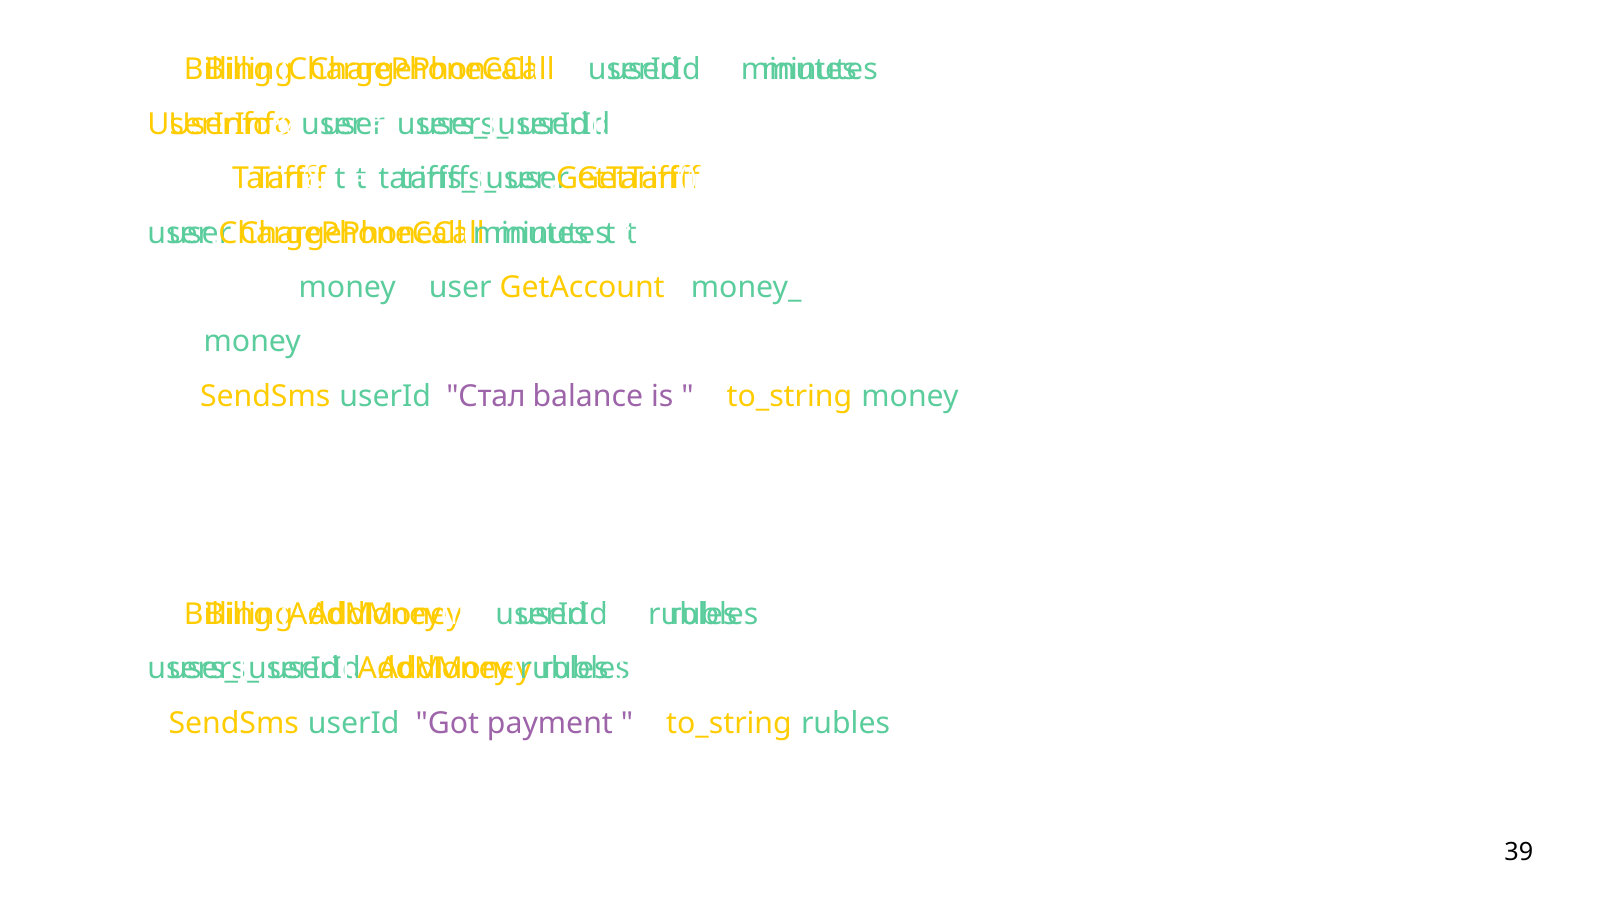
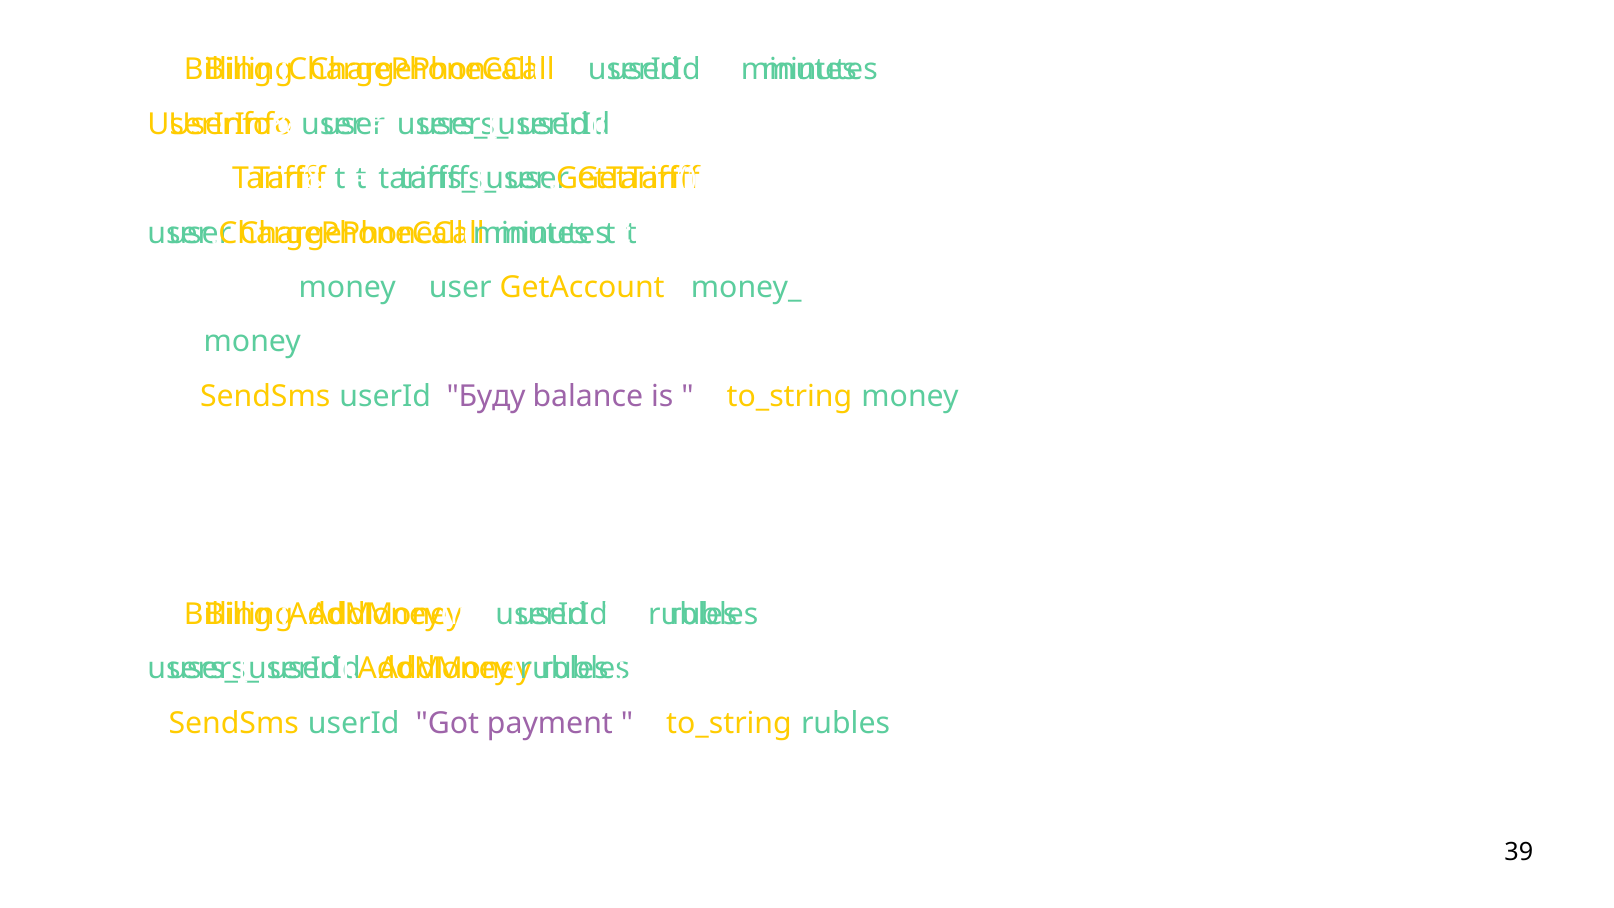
Стал: Стал -> Буду (486, 396)
